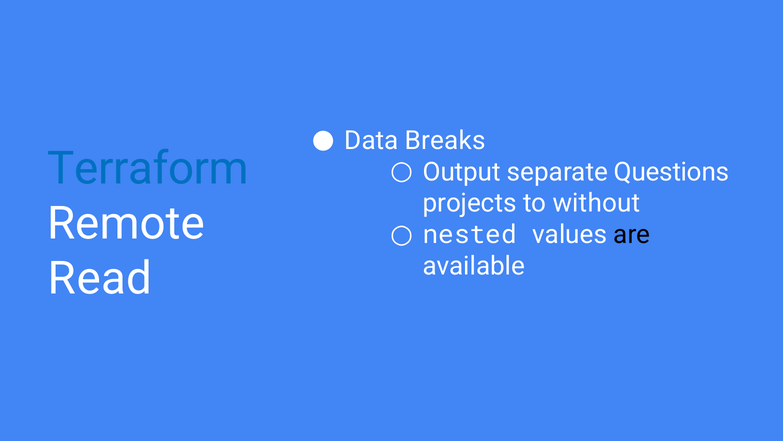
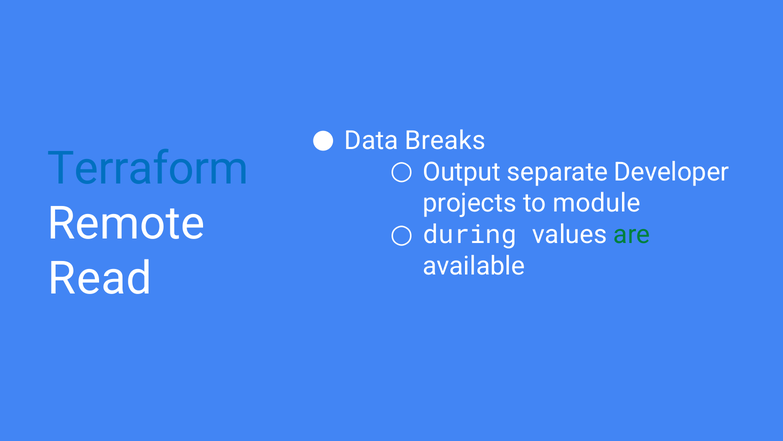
Questions: Questions -> Developer (672, 172)
without: without -> module (597, 203)
nested: nested -> during (470, 234)
are colour: black -> green (632, 234)
